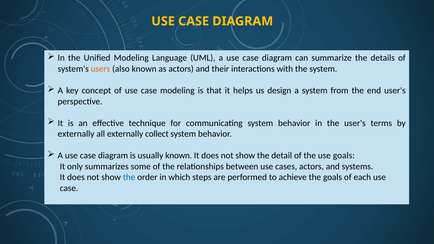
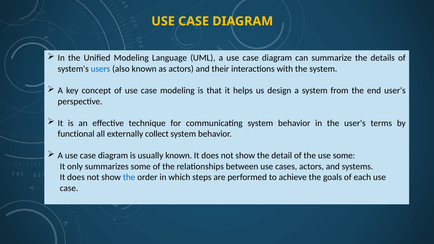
users colour: orange -> blue (100, 69)
externally: externally -> functional (76, 134)
use goals: goals -> some (344, 156)
